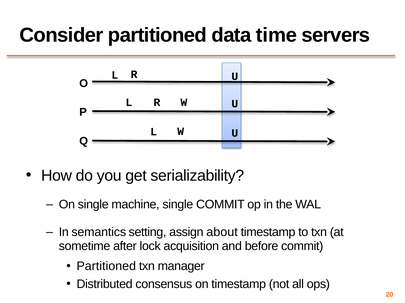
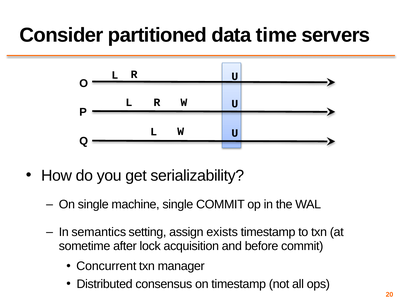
about: about -> exists (222, 233)
Partitioned: Partitioned -> Concurrent (106, 267)
